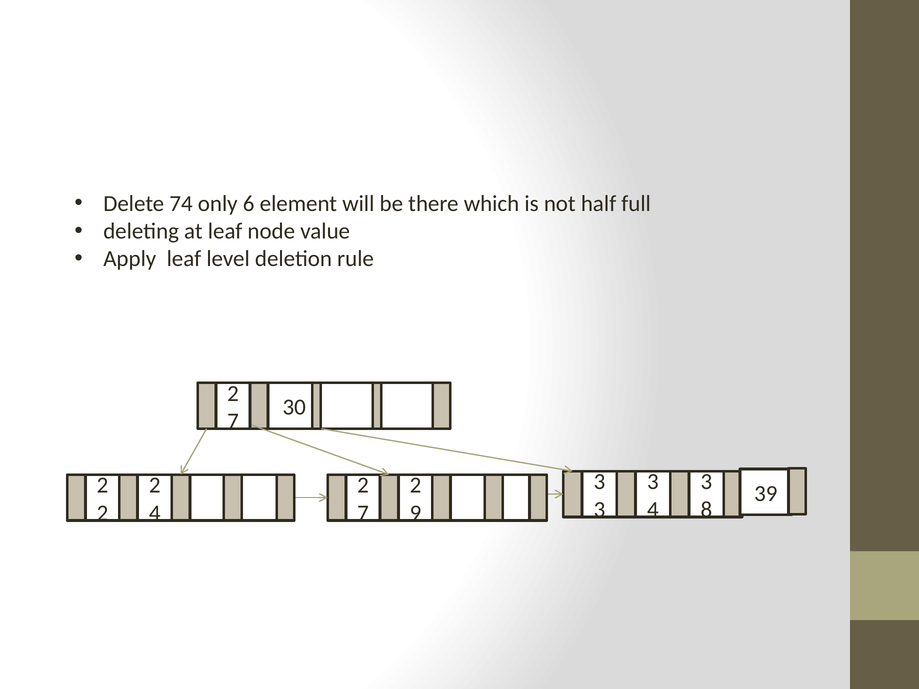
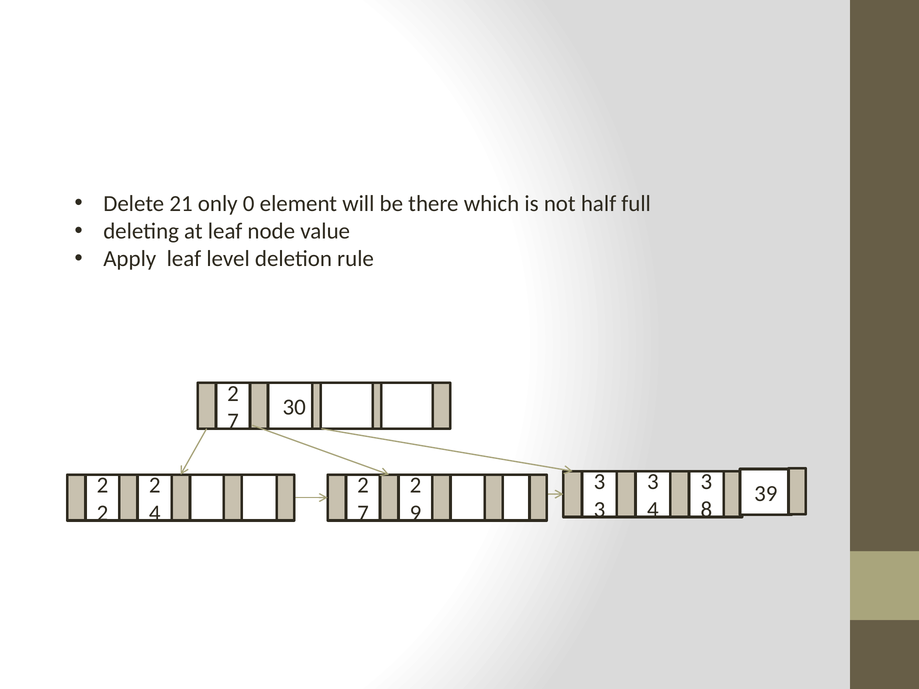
74: 74 -> 21 (181, 204)
6: 6 -> 0 (249, 204)
